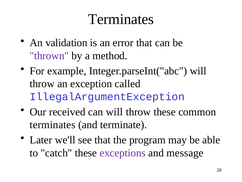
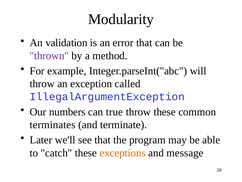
Terminates: Terminates -> Modularity (121, 19)
received: received -> numbers (67, 112)
can will: will -> true (114, 112)
exceptions colour: purple -> orange (123, 152)
